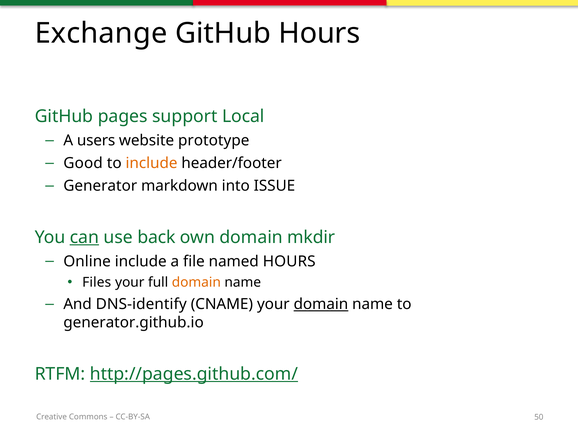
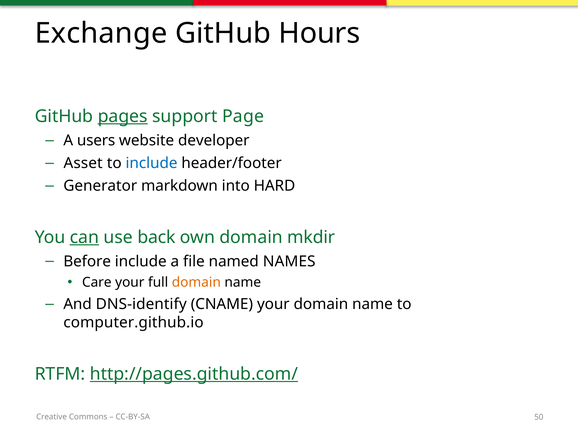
pages underline: none -> present (123, 116)
Local: Local -> Page (243, 116)
prototype: prototype -> developer (214, 141)
Good: Good -> Asset (83, 163)
include colour: orange -> blue (152, 163)
ISSUE: ISSUE -> HARD (274, 186)
Online: Online -> Before (87, 262)
named HOURS: HOURS -> NAMES (289, 262)
Files: Files -> Care (97, 283)
domain underline: present -> none (321, 305)
generator.github.io: generator.github.io -> computer.github.io (133, 323)
